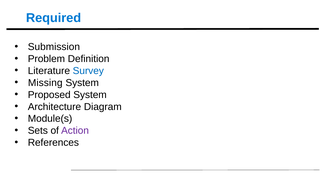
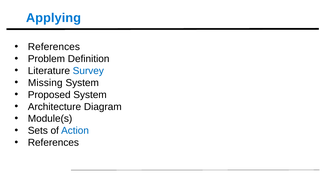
Required: Required -> Applying (53, 18)
Submission: Submission -> References (54, 47)
Action colour: purple -> blue (75, 131)
